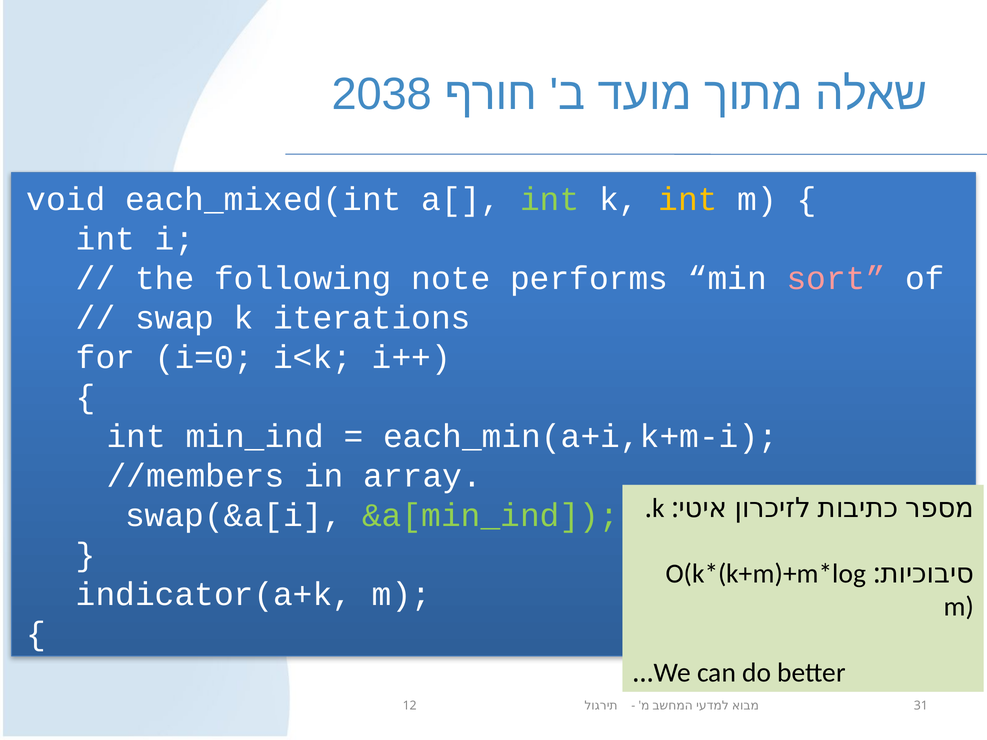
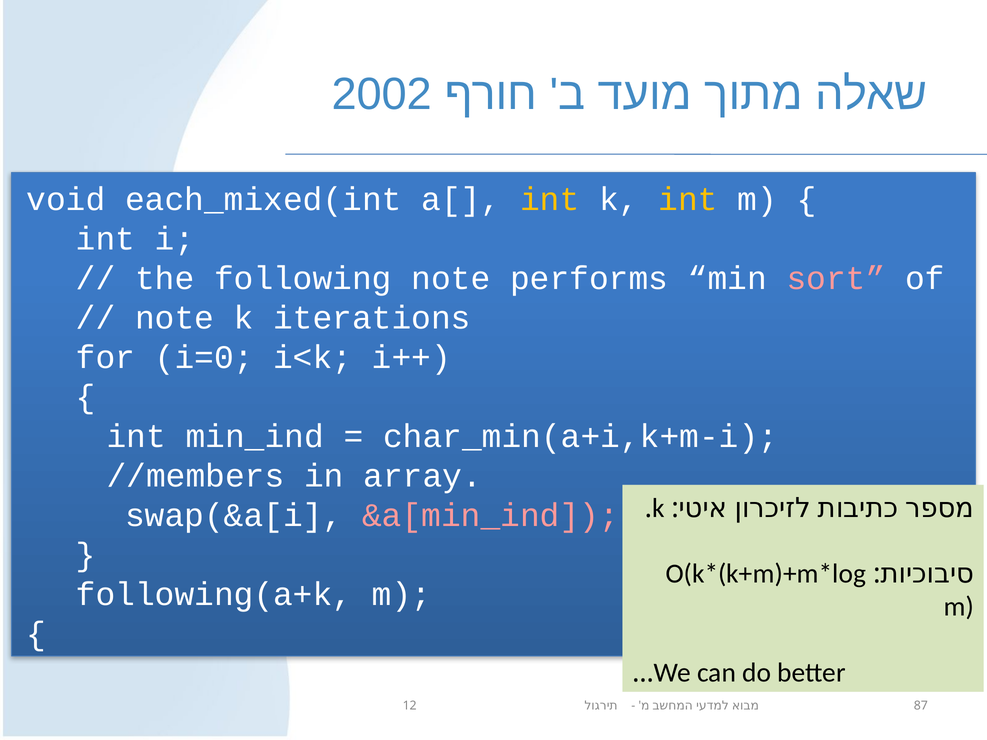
2038: 2038 -> 2002 (382, 94)
int colour: light green -> yellow (550, 200)
swap: swap -> note (175, 318)
each_min(a+i,k+m-i: each_min(a+i,k+m-i -> char_min(a+i,k+m-i (581, 436)
&a[min_ind colour: light green -> pink (490, 515)
indicator(a+k: indicator(a+k -> following(a+k (214, 594)
31: 31 -> 87 (921, 706)
